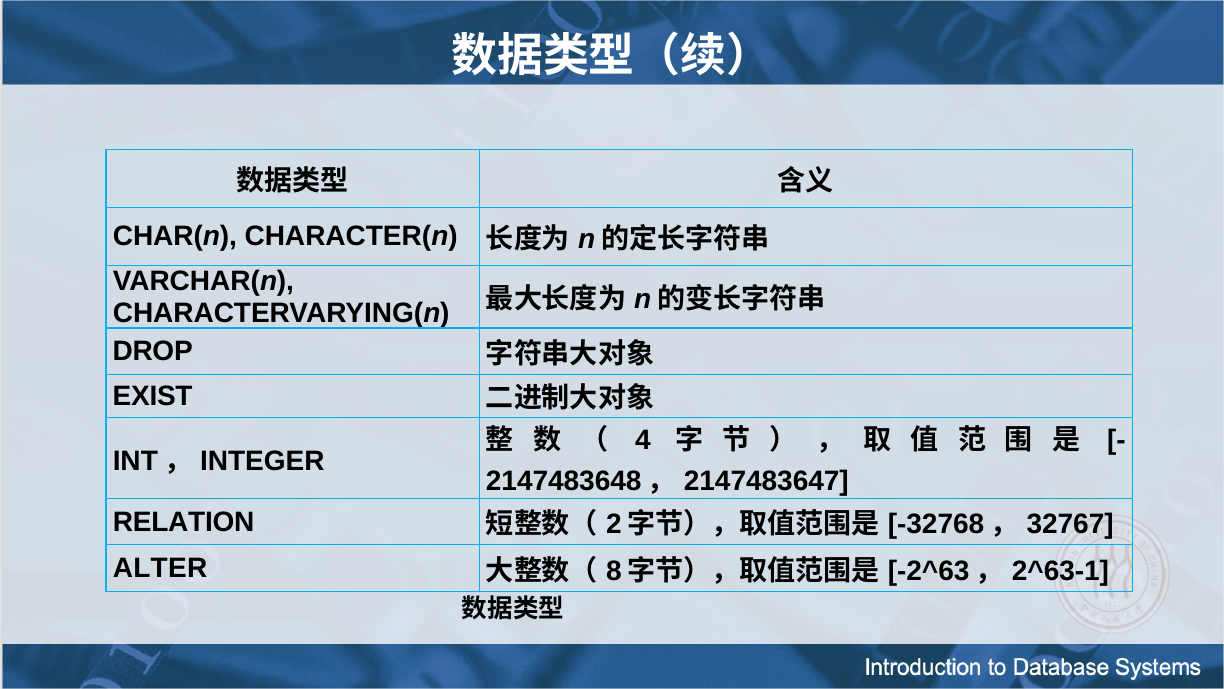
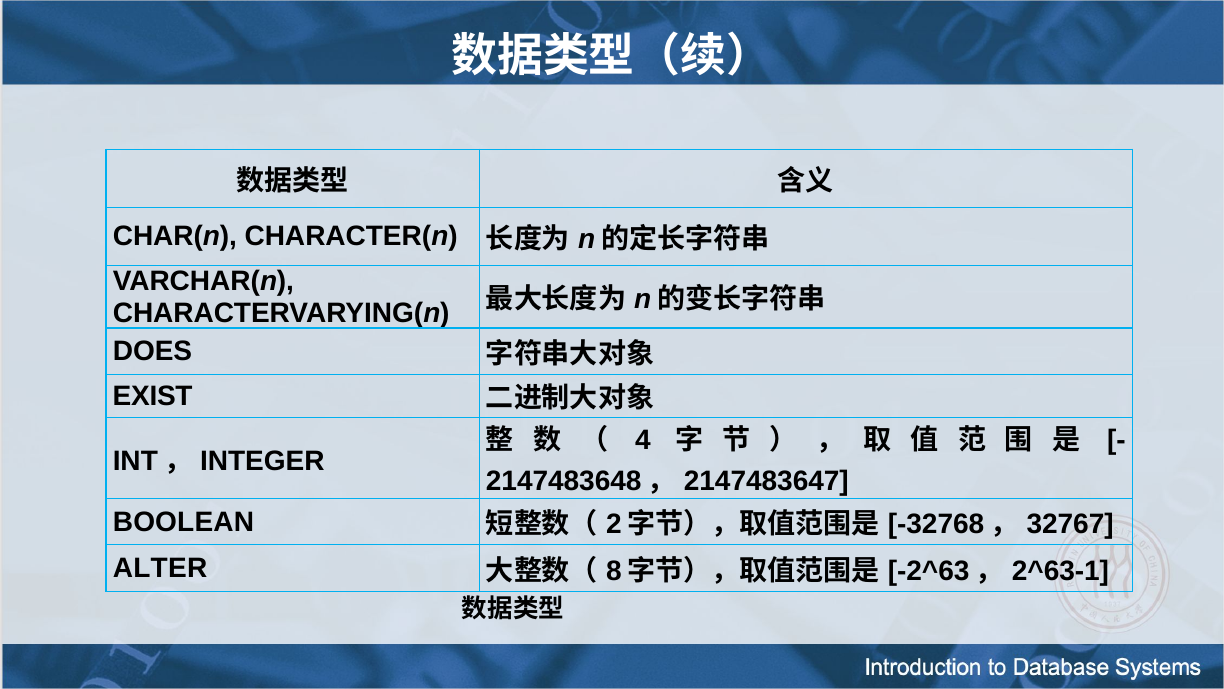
DROP: DROP -> DOES (152, 351)
RELATION: RELATION -> BOOLEAN (183, 522)
